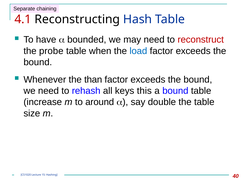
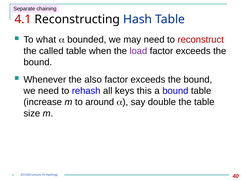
have: have -> what (46, 40)
probe: probe -> called (51, 51)
load colour: blue -> purple (138, 51)
than: than -> also (93, 79)
